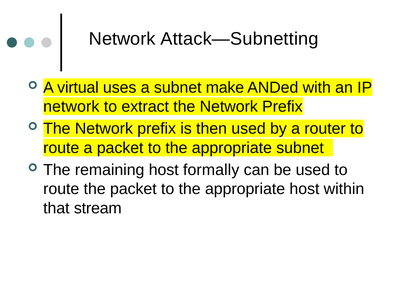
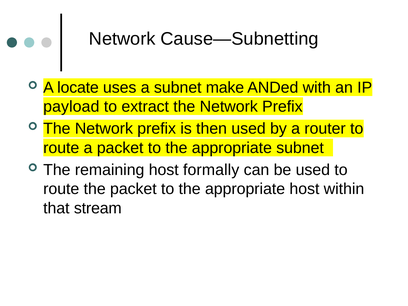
Attack—Subnetting: Attack—Subnetting -> Cause—Subnetting (240, 39)
virtual: virtual -> locate (78, 87)
network: network -> payload (71, 107)
